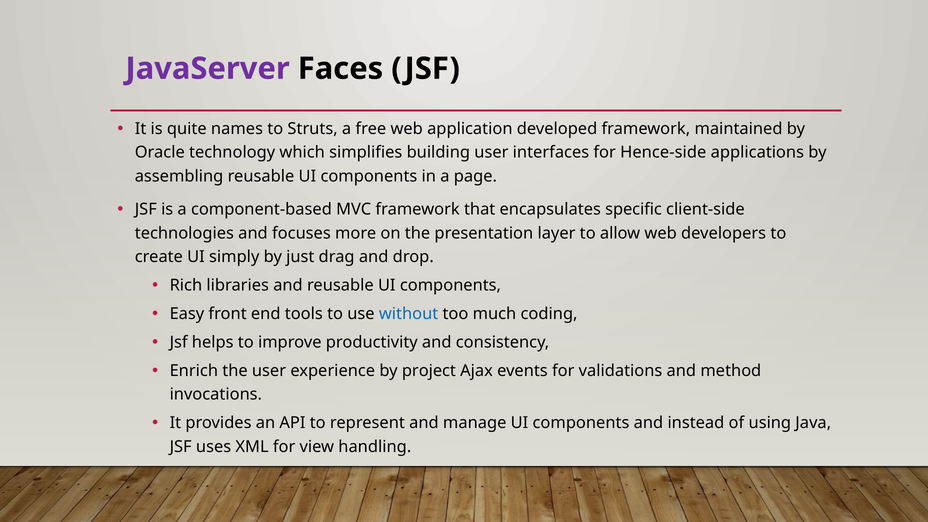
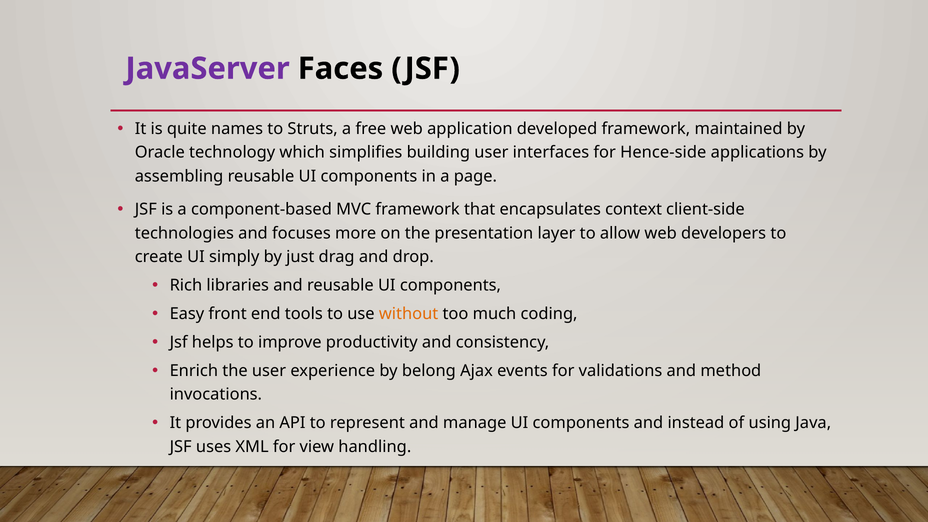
specific: specific -> context (634, 210)
without colour: blue -> orange (409, 314)
project: project -> belong (429, 371)
